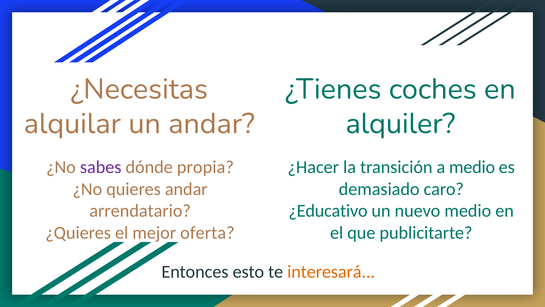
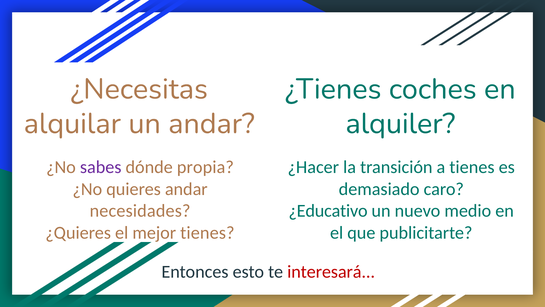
a medio: medio -> tienes (472, 167)
arrendatario: arrendatario -> necesidades (140, 211)
mejor oferta: oferta -> tienes (207, 232)
interesará colour: orange -> red (331, 271)
